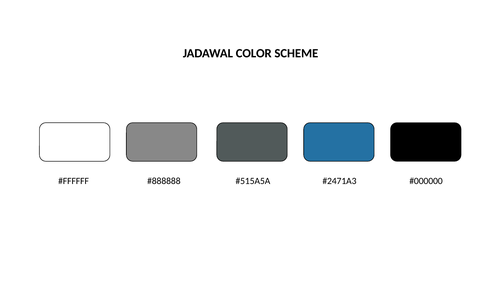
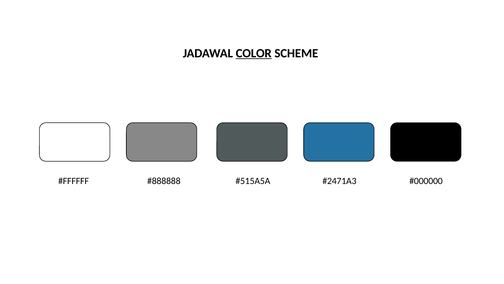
COLOR underline: none -> present (254, 53)
